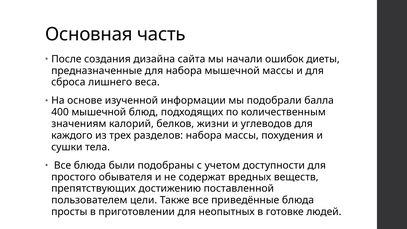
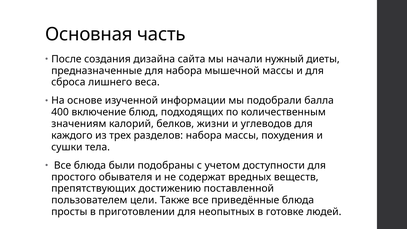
ошибок: ошибок -> нужный (284, 59)
400 мышечной: мышечной -> включение (99, 112)
